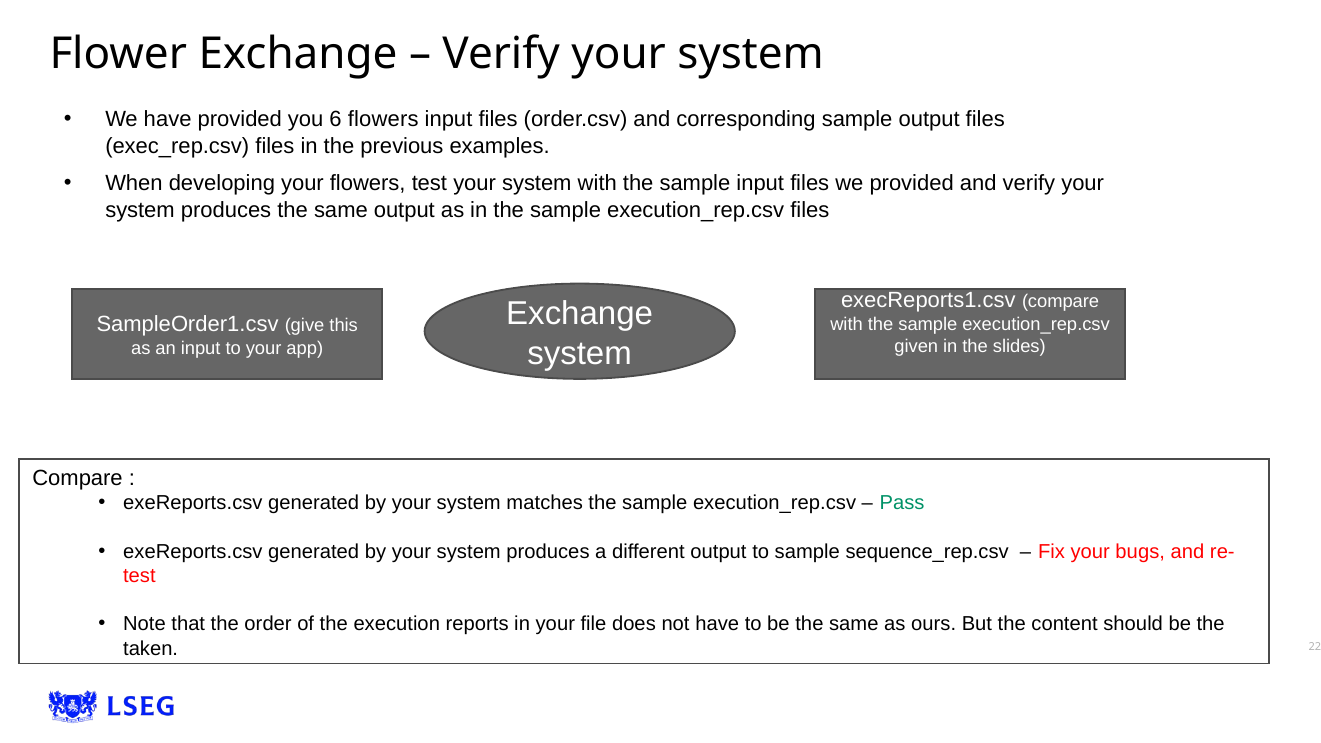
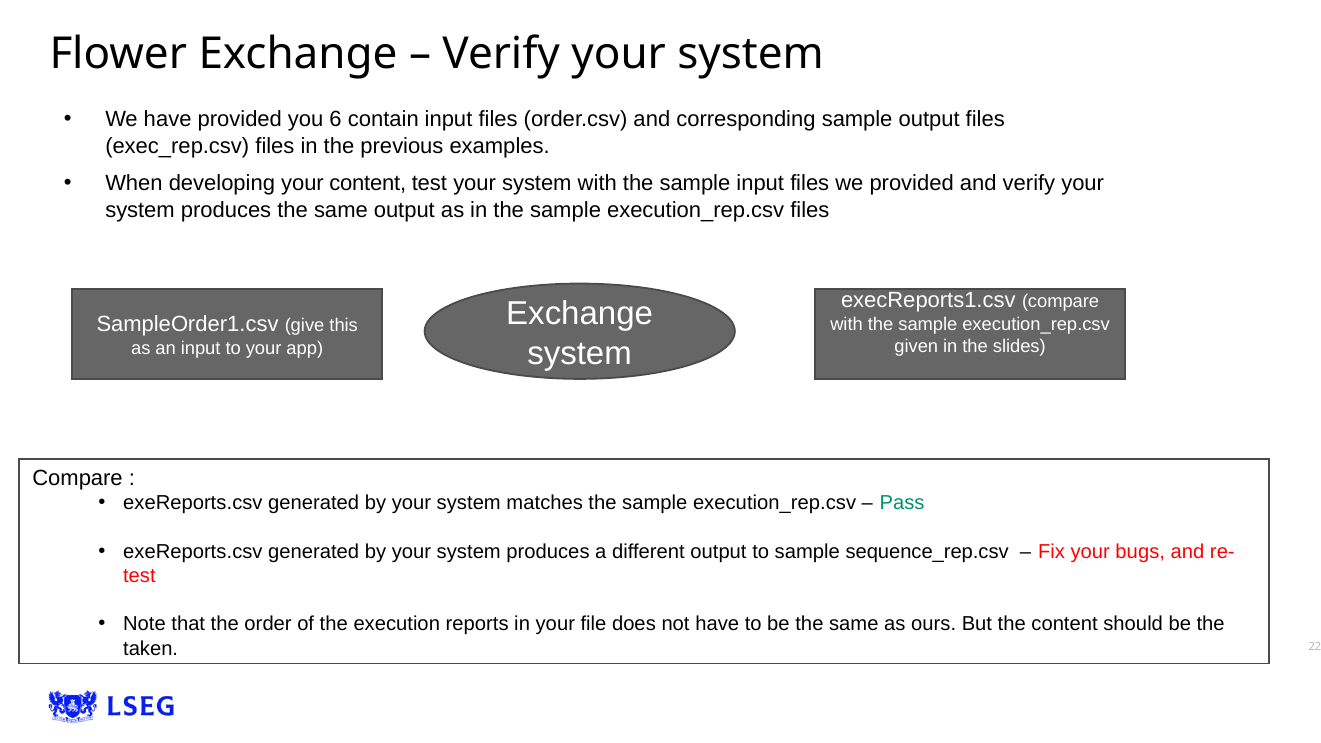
6 flowers: flowers -> contain (383, 120)
your flowers: flowers -> content (368, 184)
